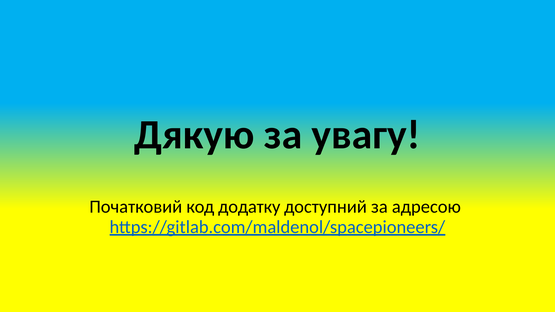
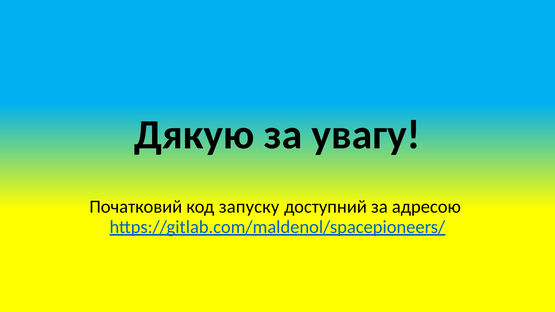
додатку: додатку -> запуску (249, 207)
